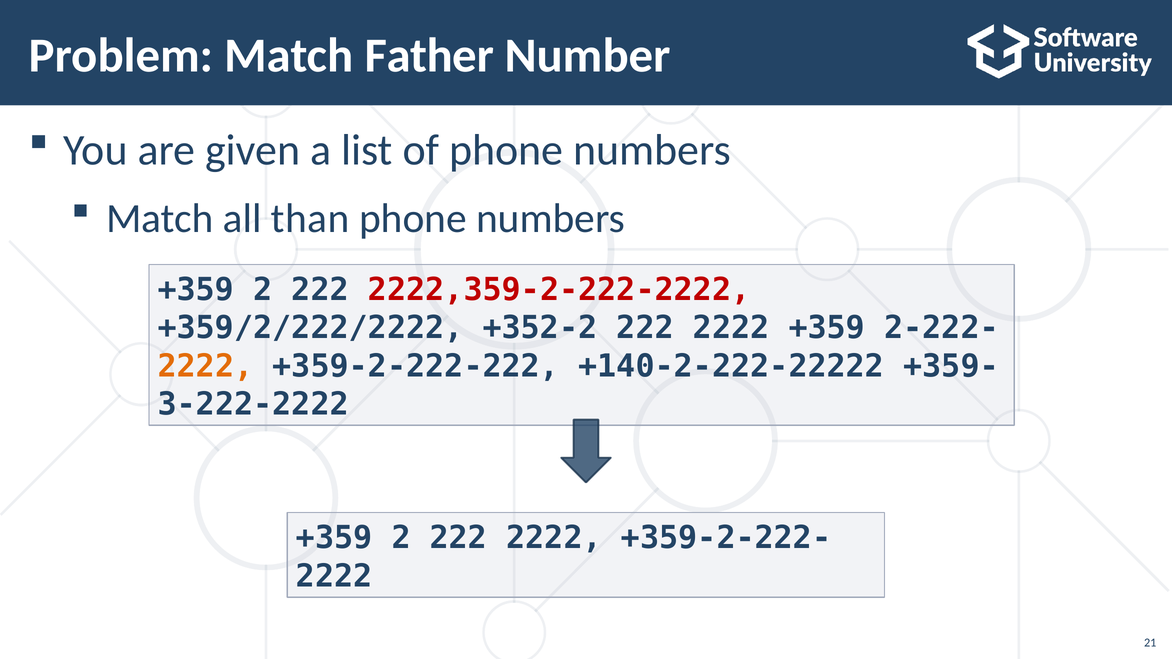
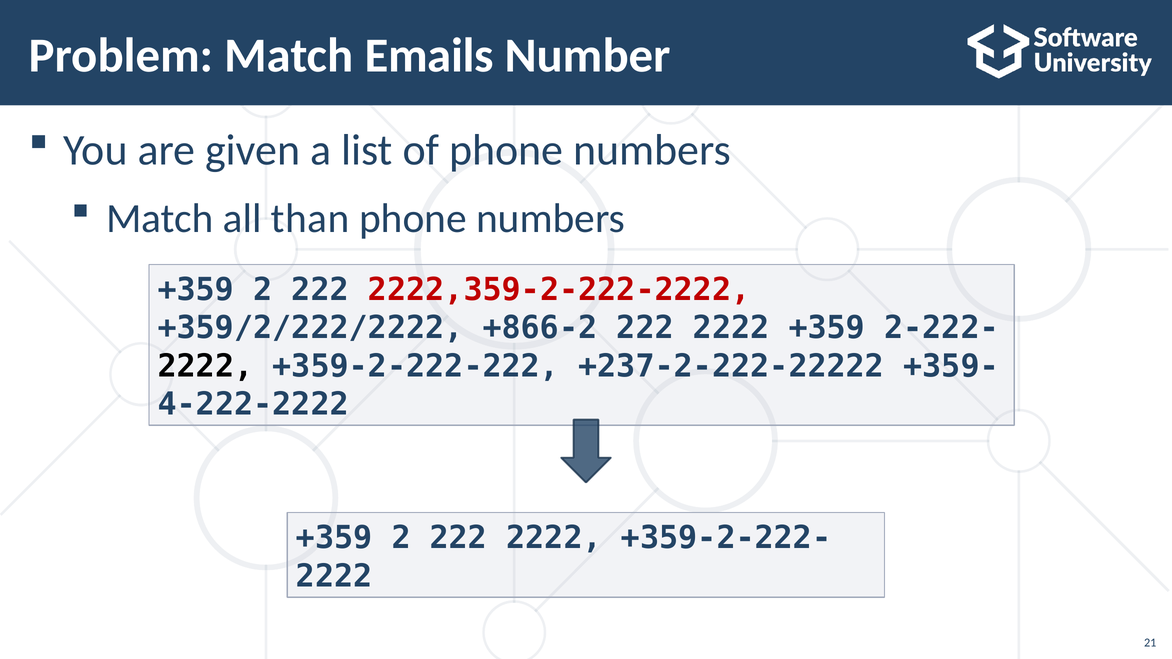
Father: Father -> Emails (429, 56)
+352-2: +352-2 -> +866-2 (540, 328)
2222 colour: orange -> black (205, 366)
+140-2-222-22222: +140-2-222-22222 -> +237-2-222-22222 (731, 366)
3-222-2222: 3-222-2222 -> 4-222-2222 (253, 404)
